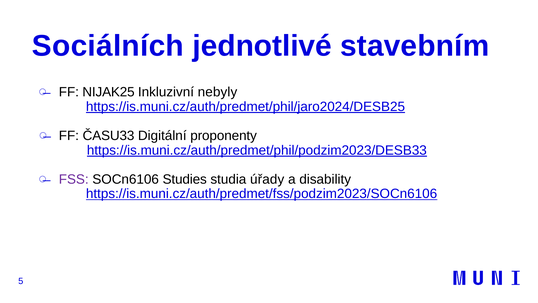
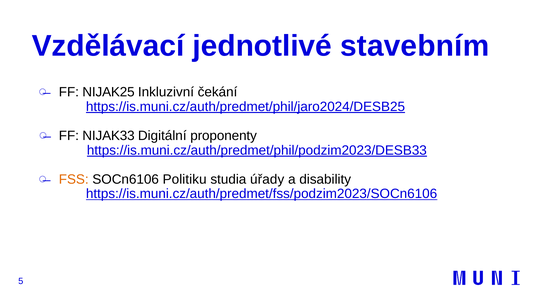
Sociálních: Sociálních -> Vzdělávací (108, 46)
nebyly: nebyly -> čekání (218, 92)
ČASU33: ČASU33 -> NIJAK33 (109, 136)
FSS colour: purple -> orange (74, 179)
Studies: Studies -> Politiku (185, 179)
